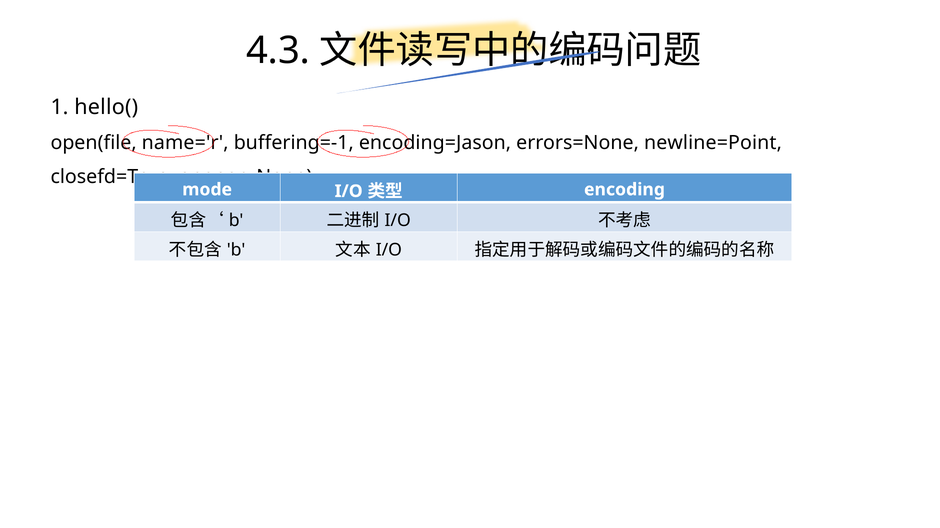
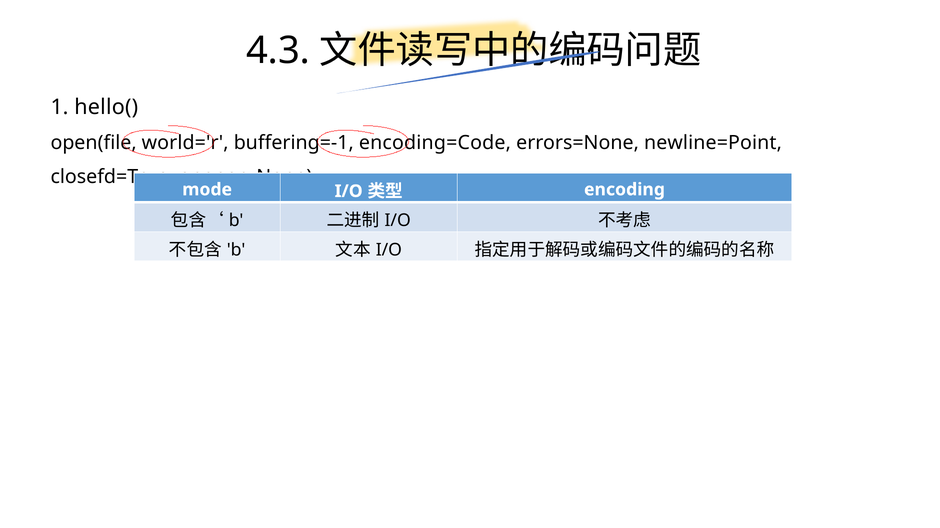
name='r: name='r -> world='r (185, 143)
encoding=Jason: encoding=Jason -> encoding=Code (435, 143)
